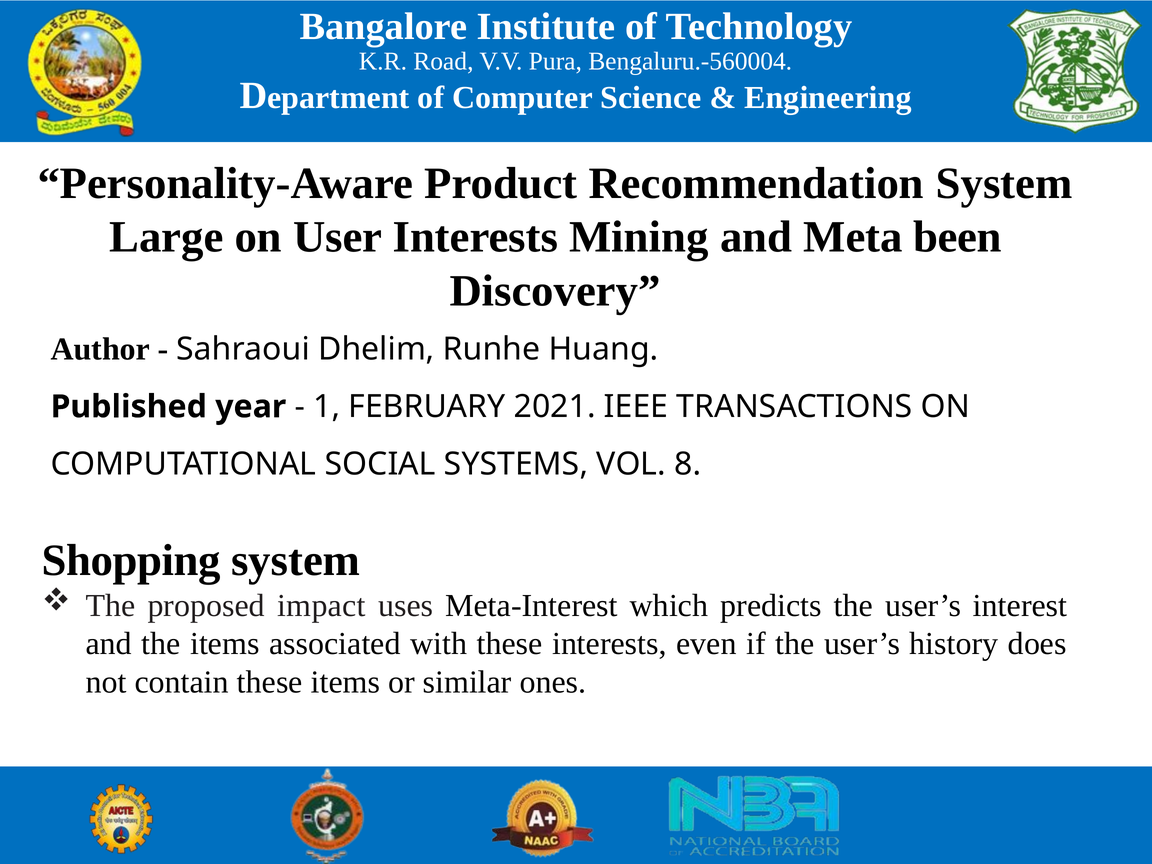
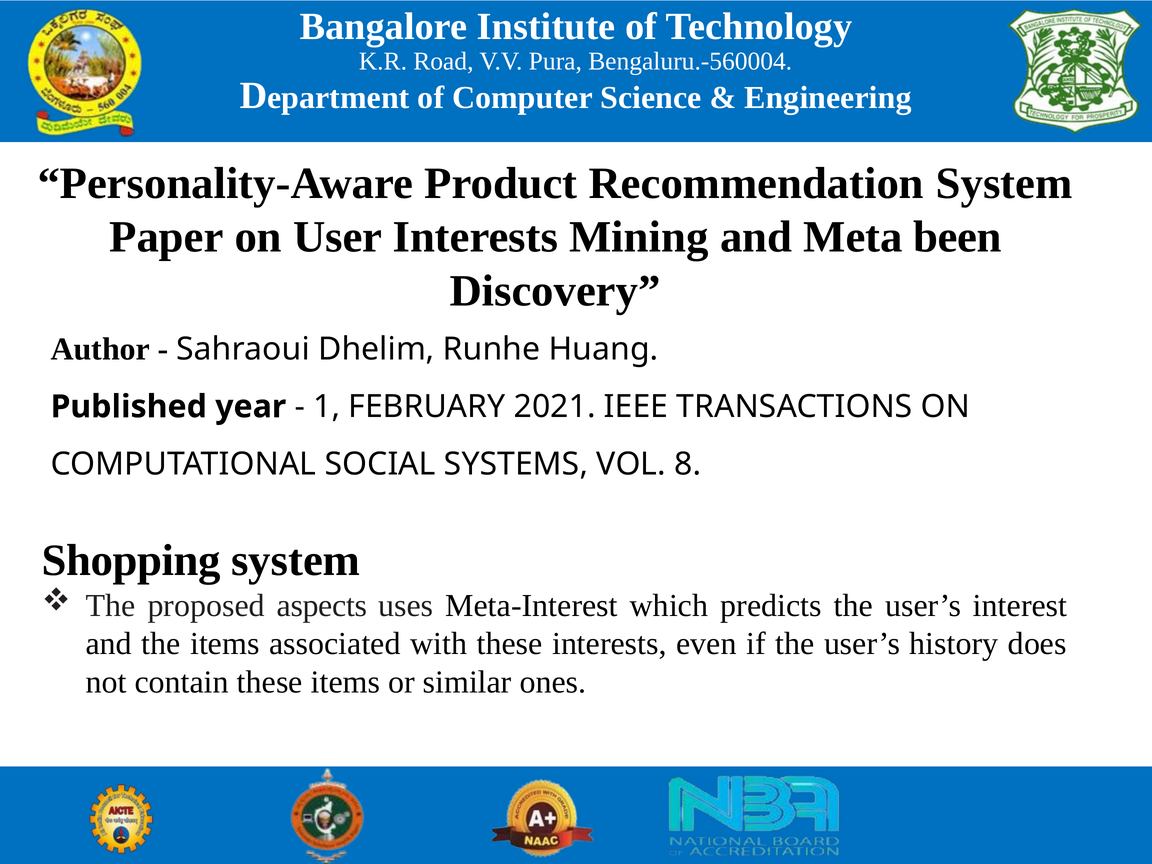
Large: Large -> Paper (166, 237)
impact: impact -> aspects (322, 605)
